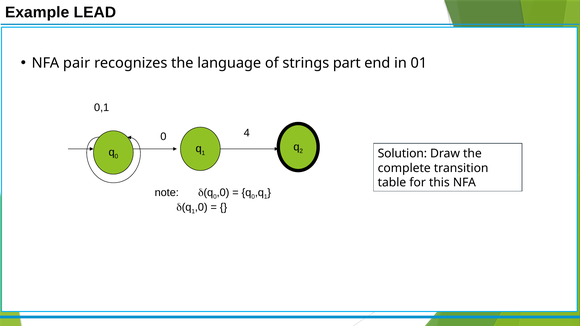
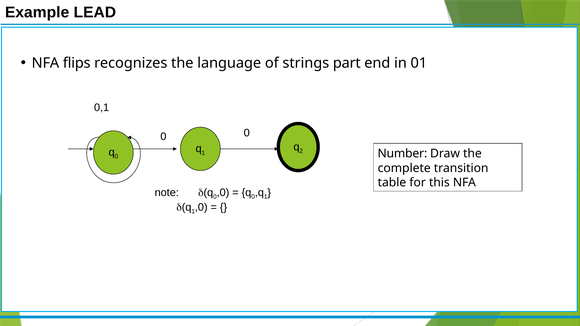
pair: pair -> flips (77, 63)
0 4: 4 -> 0 (247, 133)
Solution: Solution -> Number (402, 154)
